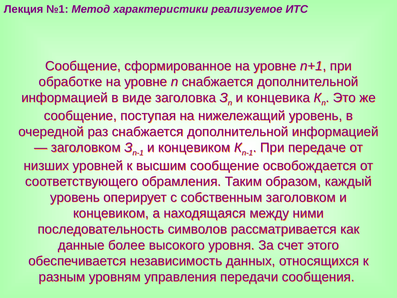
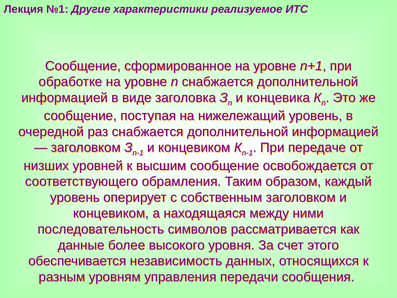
Метод: Метод -> Другие (91, 9)
